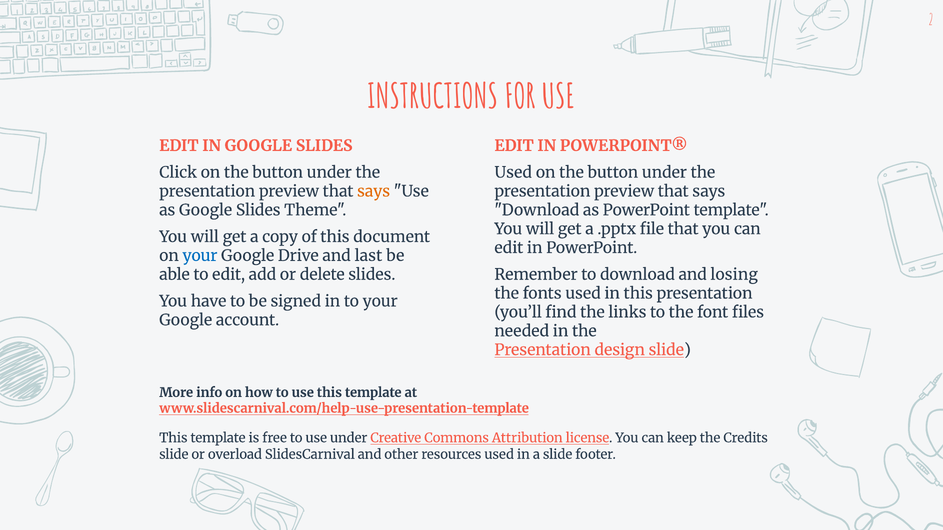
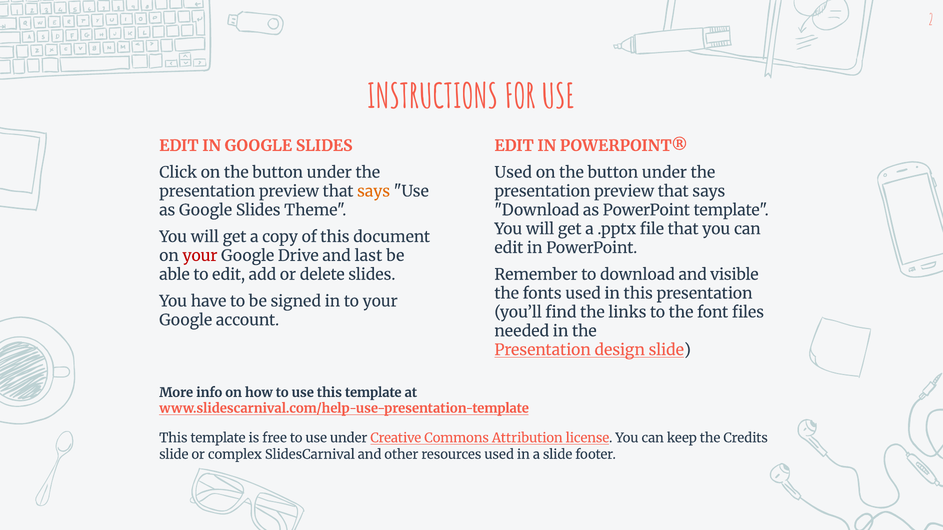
your colour: blue -> red (200, 256)
losing: losing -> visible (734, 275)
overload: overload -> complex (235, 455)
